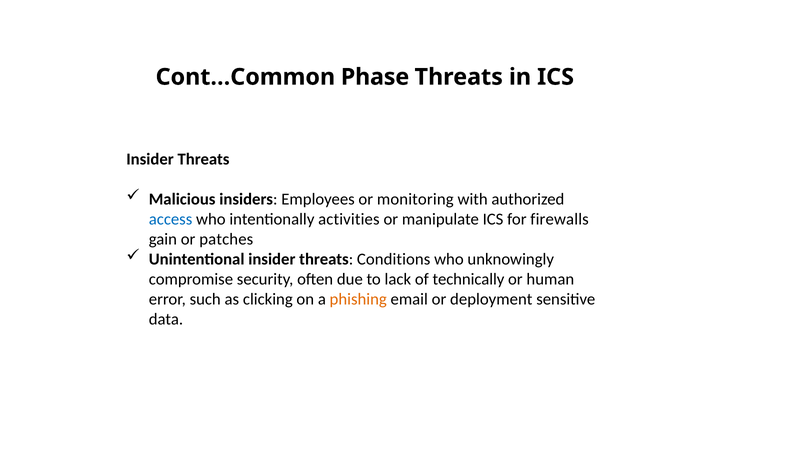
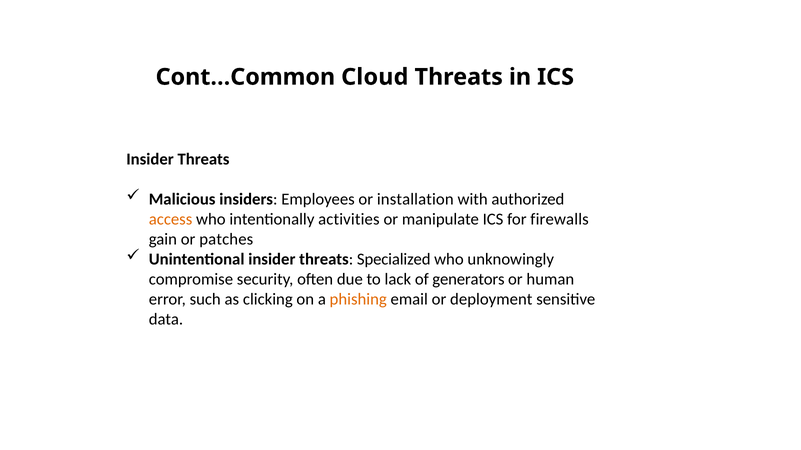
Phase: Phase -> Cloud (375, 77)
monitoring: monitoring -> installation (415, 199)
access colour: blue -> orange (171, 219)
Conditions: Conditions -> Specialized (394, 259)
technically: technically -> generators (468, 279)
